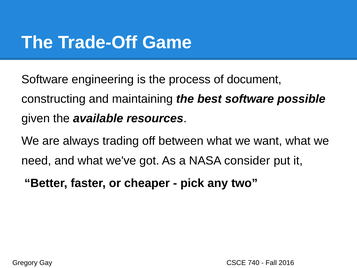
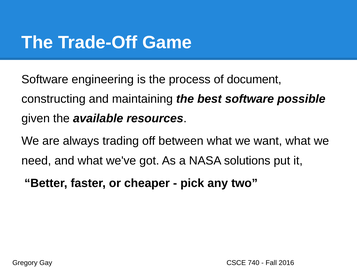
consider: consider -> solutions (247, 160)
